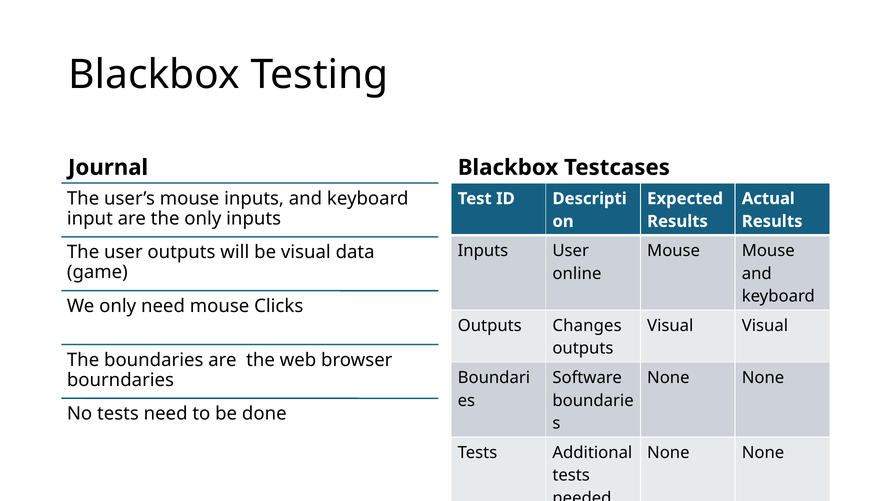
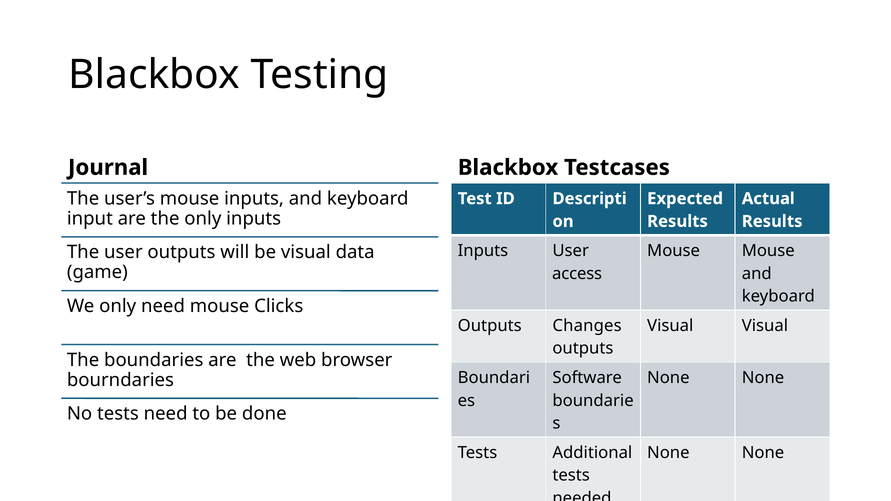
online: online -> access (577, 274)
